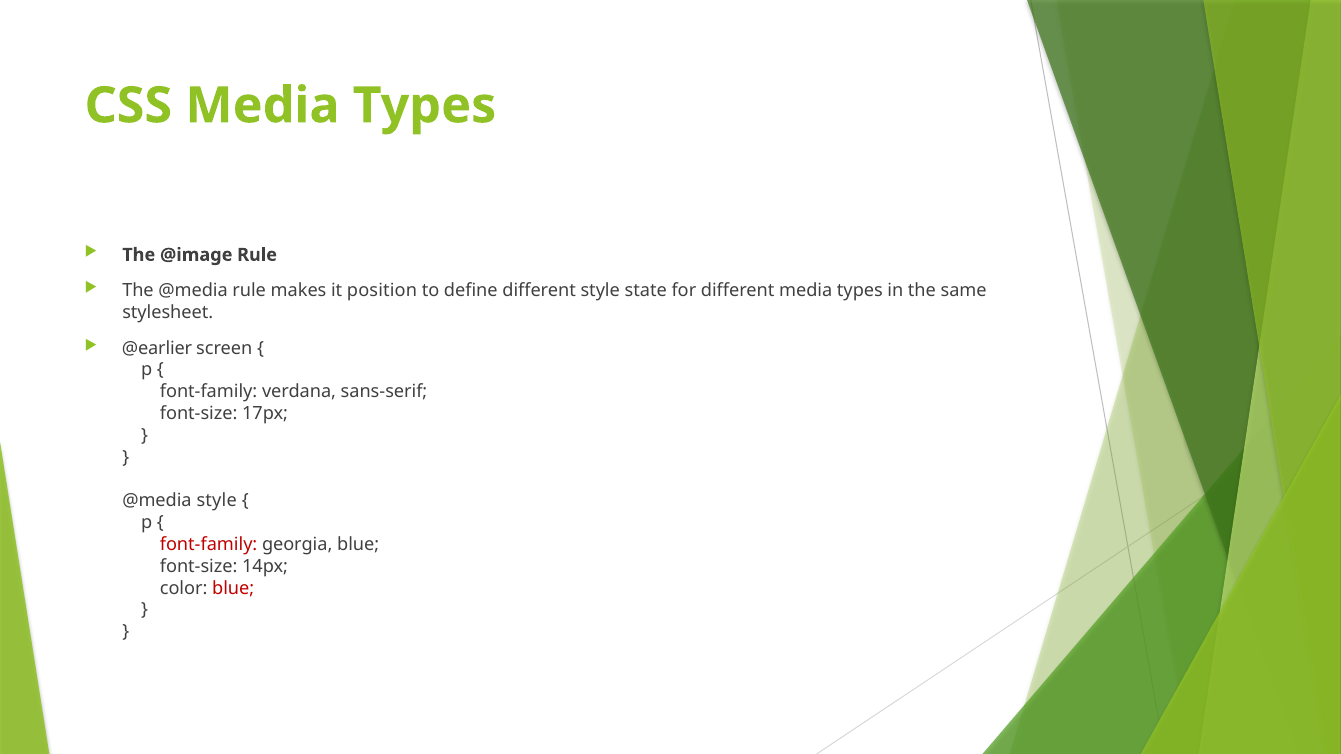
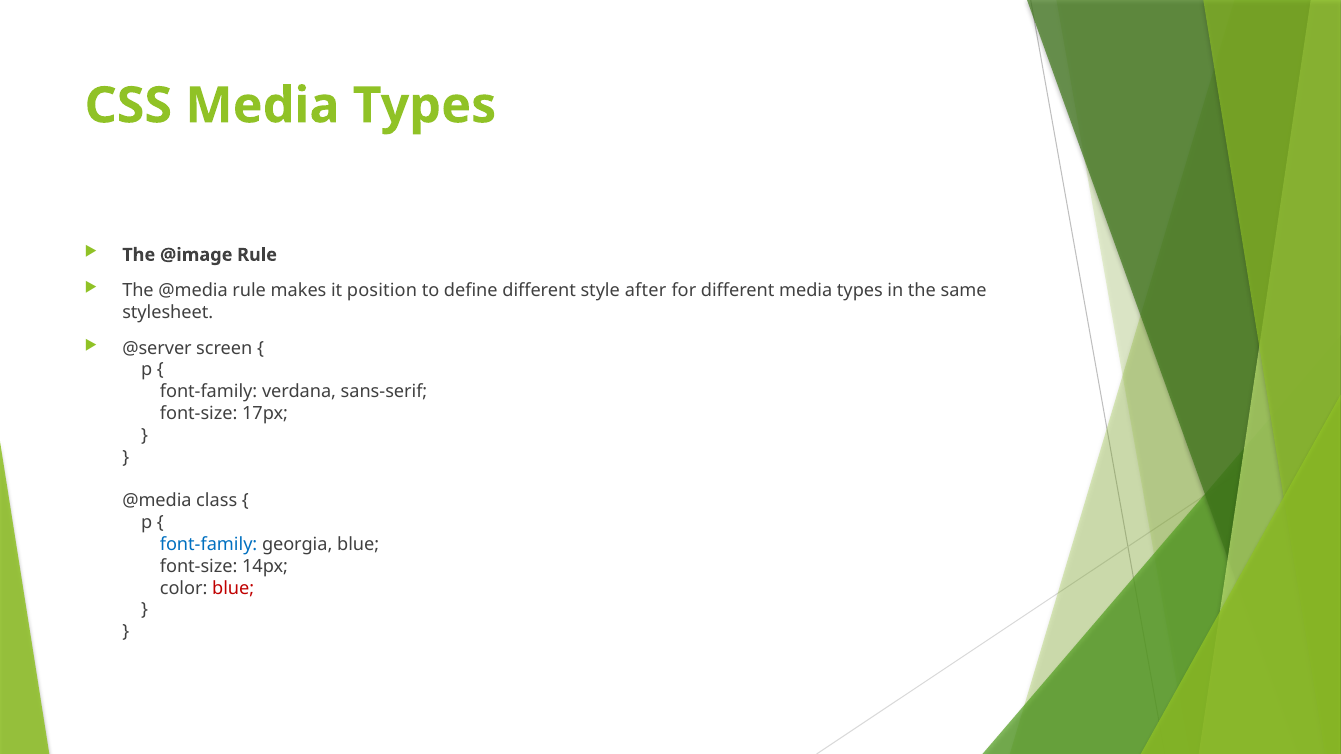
state: state -> after (646, 291)
@earlier: @earlier -> @server (157, 348)
@media style: style -> class (217, 501)
font-family colour: red -> blue (209, 545)
